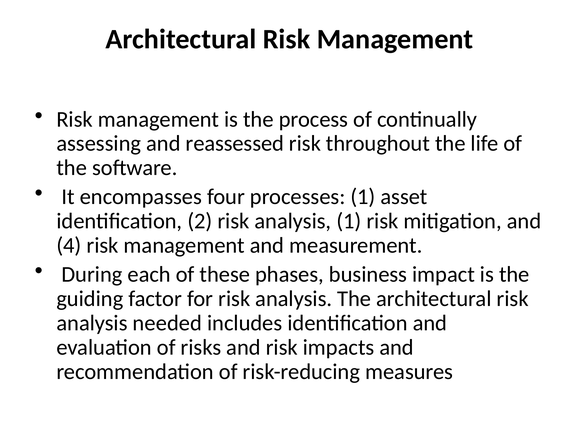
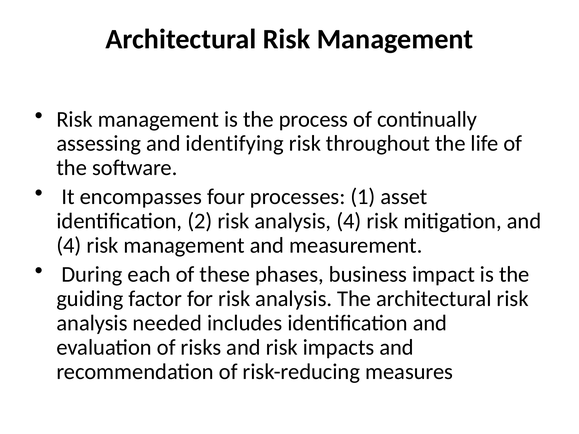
reassessed: reassessed -> identifying (235, 144)
analysis 1: 1 -> 4 (349, 221)
